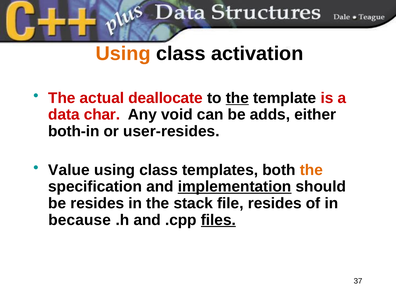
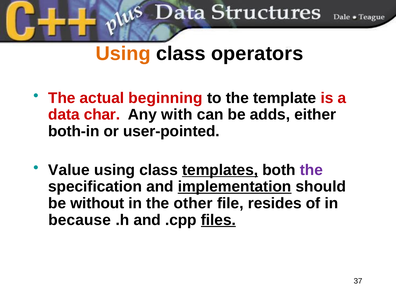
activation: activation -> operators (257, 54)
deallocate: deallocate -> beginning (165, 98)
the underline: present -> none (237, 98)
void: void -> with (177, 115)
user-resides: user-resides -> user-pointed (171, 131)
templates underline: none -> present (220, 170)
the colour: orange -> purple (311, 170)
be resides: resides -> without (97, 203)
stack: stack -> other (193, 203)
